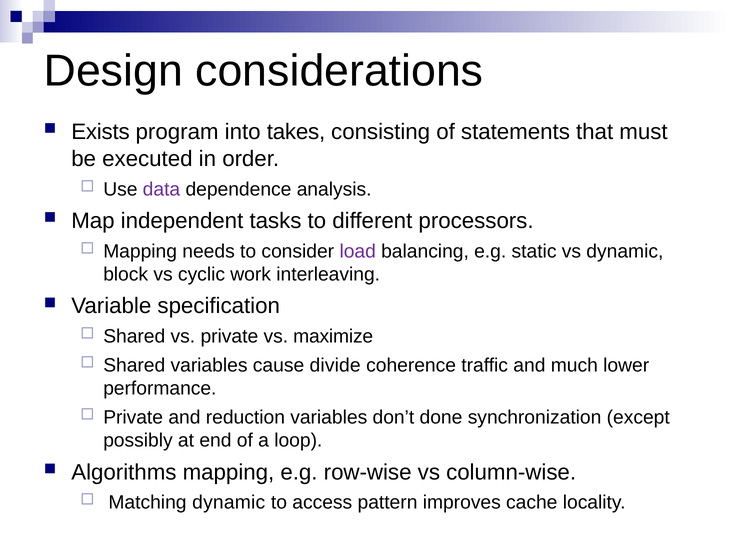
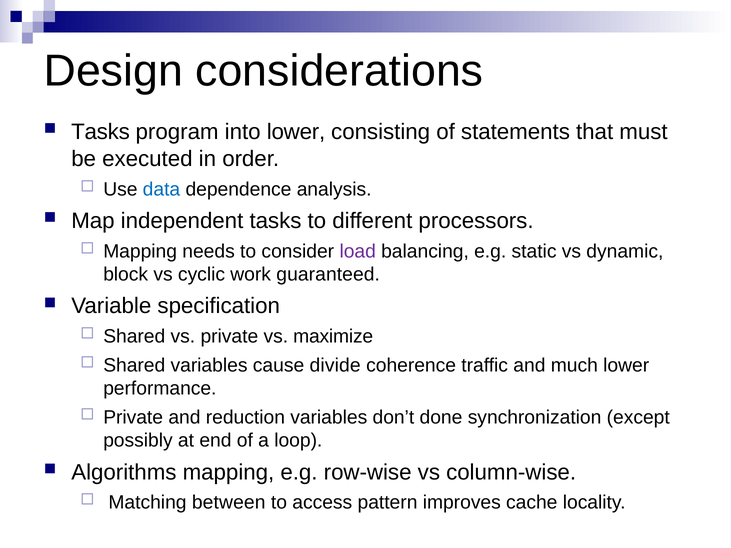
Exists: Exists -> Tasks (100, 132)
into takes: takes -> lower (296, 132)
data colour: purple -> blue (161, 189)
interleaving: interleaving -> guaranteed (328, 275)
Matching dynamic: dynamic -> between (229, 503)
